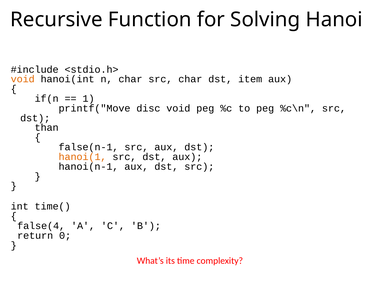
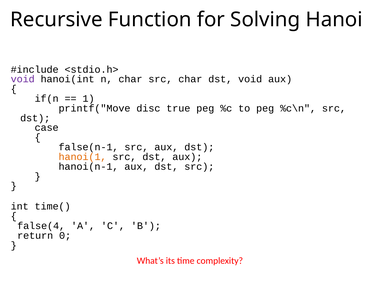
void colour: orange -> purple (23, 79)
dst item: item -> void (250, 79)
disc void: void -> true (178, 108)
than: than -> case (47, 128)
